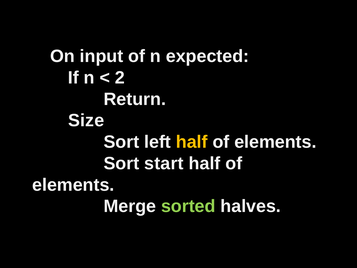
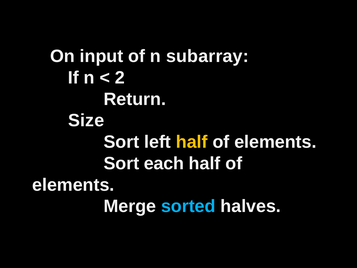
expected: expected -> subarray (207, 56)
start: start -> each (164, 163)
sorted colour: light green -> light blue (188, 206)
